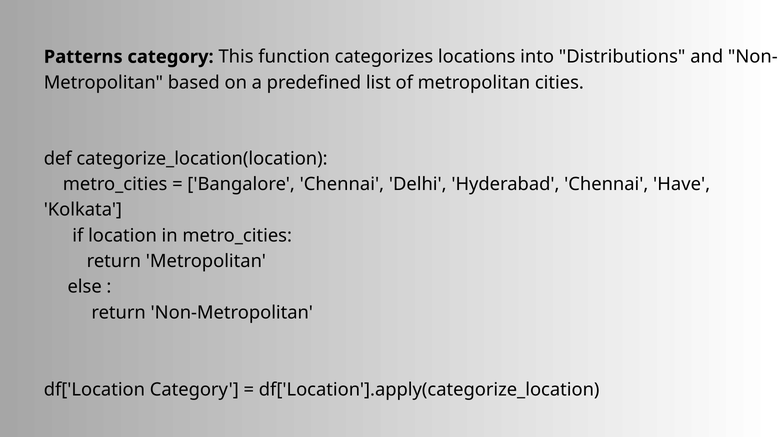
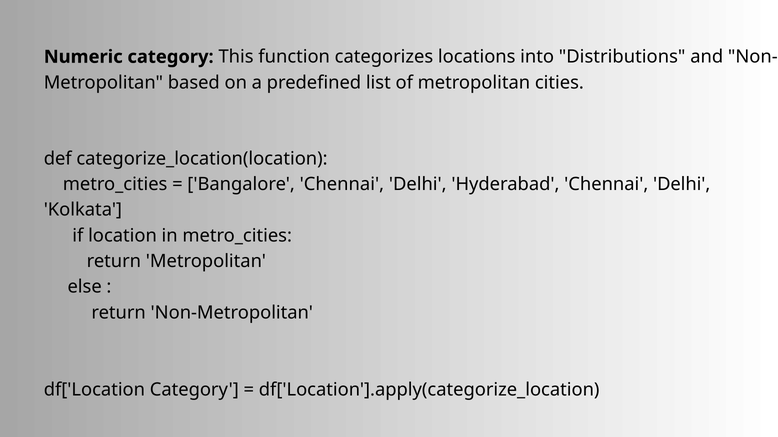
Patterns: Patterns -> Numeric (83, 57)
Hyderabad Chennai Have: Have -> Delhi (682, 184)
